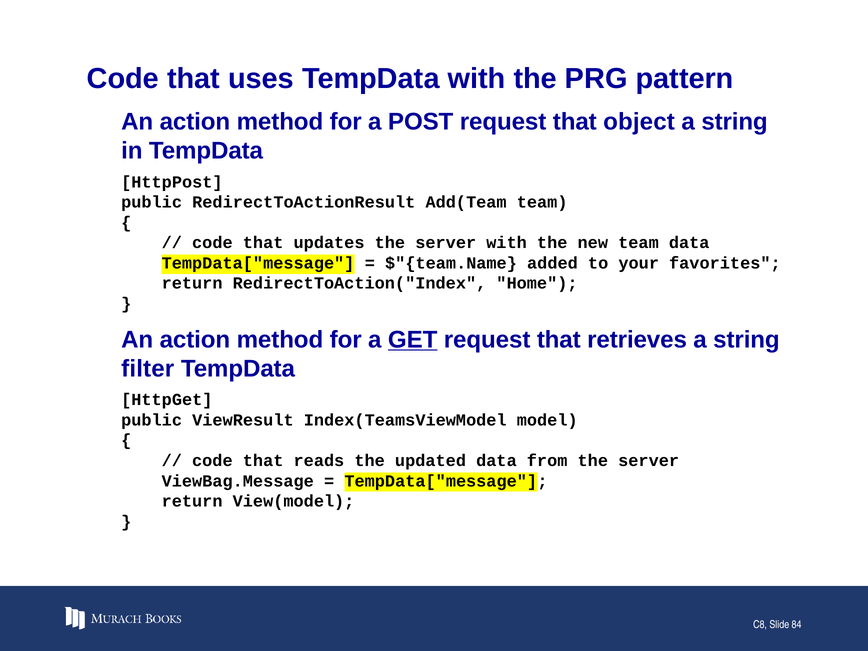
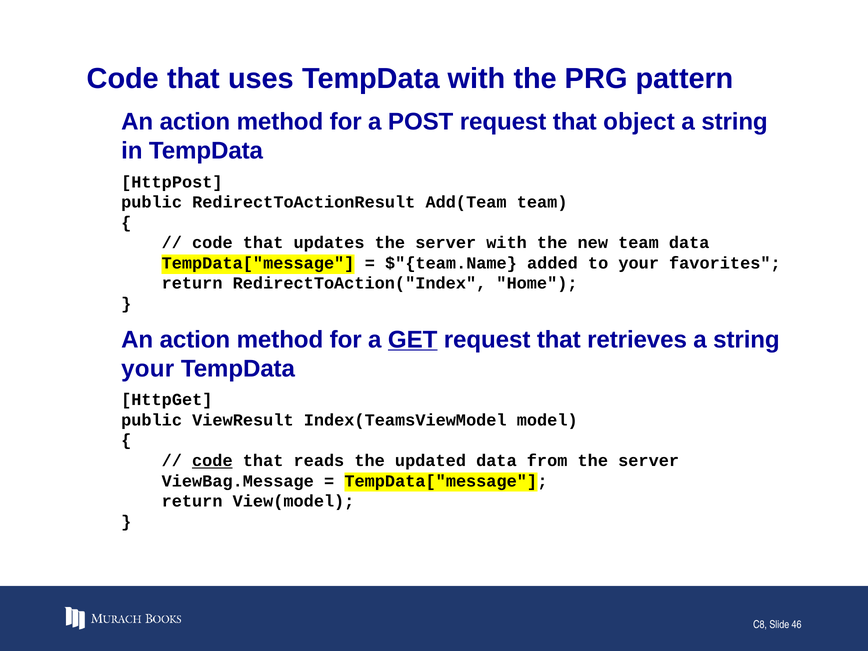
filter: filter -> your (148, 369)
code underline: none -> present (212, 461)
84: 84 -> 46 (797, 625)
